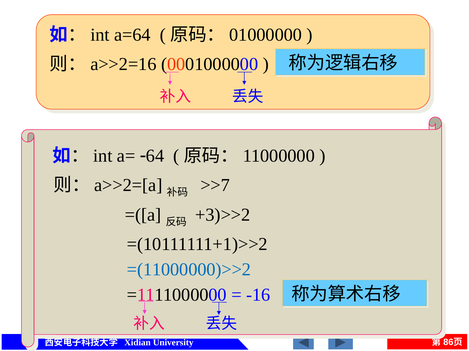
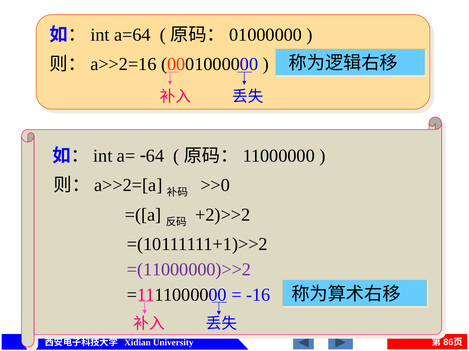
>>7: >>7 -> >>0 (215, 186)
+3)>>2: +3)>>2 -> +2)>>2 (223, 215)
=(11000000)>>2 colour: blue -> purple (189, 270)
